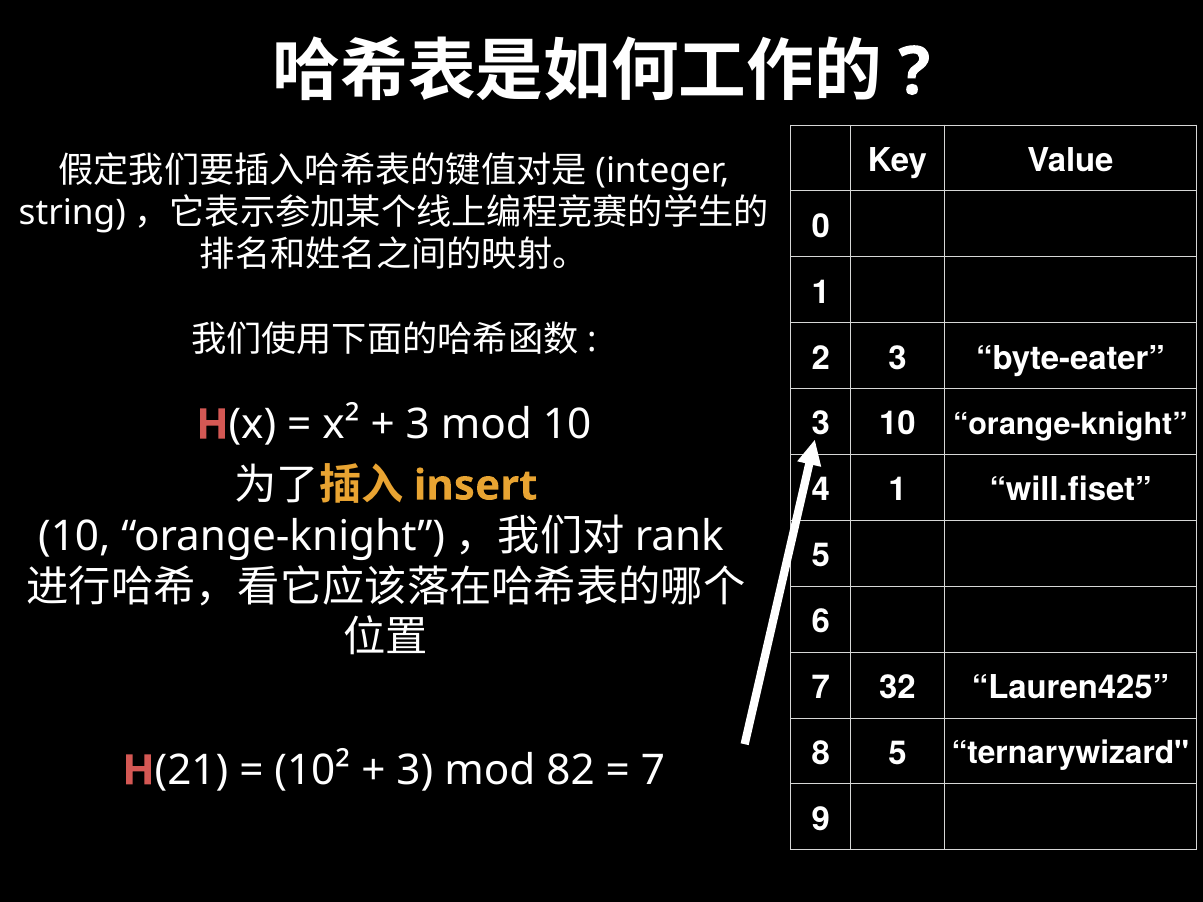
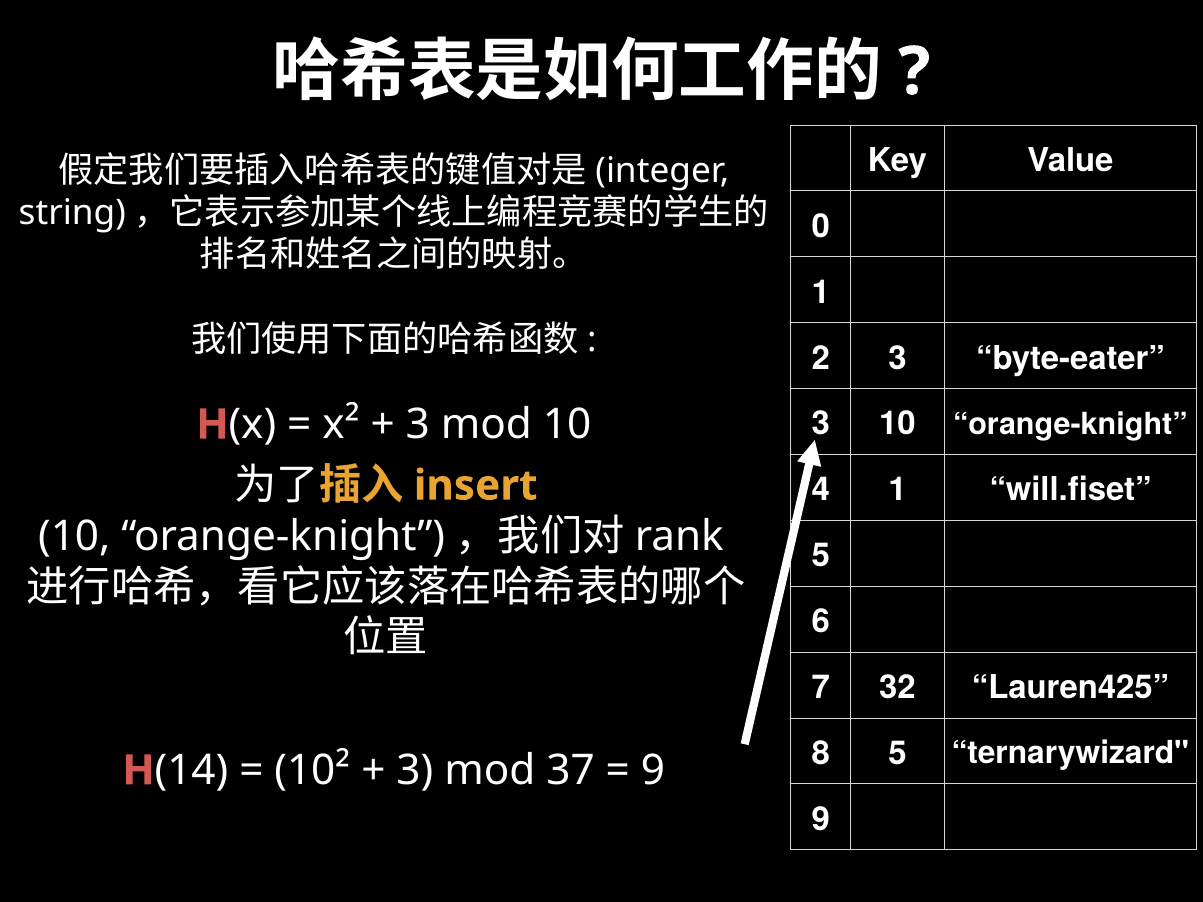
21: 21 -> 14 (191, 771)
82: 82 -> 37 (571, 771)
7: 7 -> 9 (653, 771)
